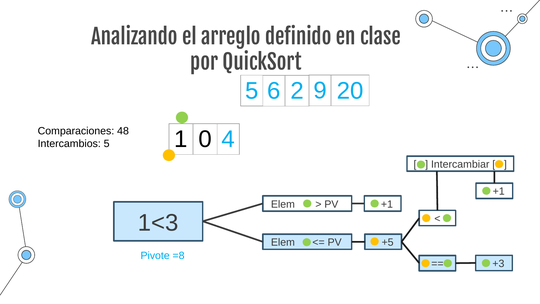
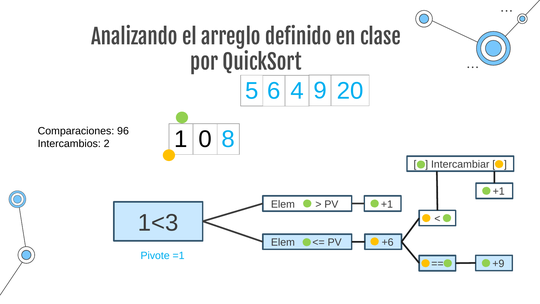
2: 2 -> 4 (297, 91)
48: 48 -> 96 (123, 131)
4: 4 -> 8 (228, 139)
Intercambios 5: 5 -> 2 (107, 144)
+5: +5 -> +6 (388, 242)
=8: =8 -> =1 (179, 255)
+3: +3 -> +9 (498, 263)
